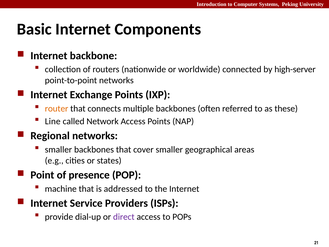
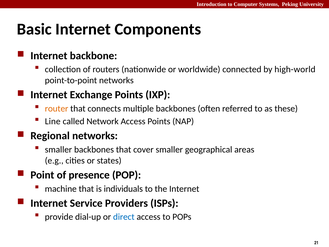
high-server: high-server -> high-world (295, 69)
addressed: addressed -> individuals (123, 189)
direct colour: purple -> blue (124, 217)
